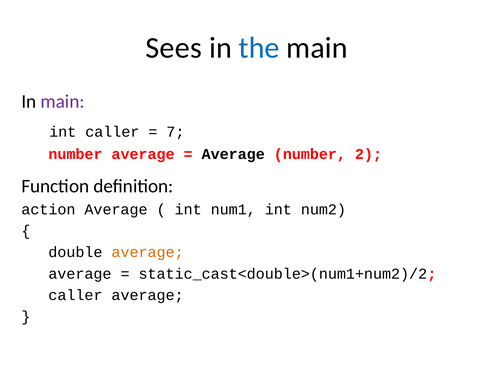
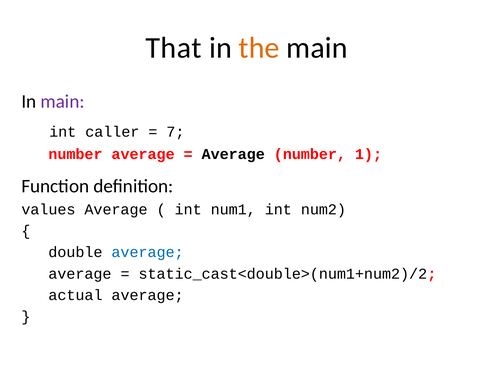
Sees: Sees -> That (174, 48)
the colour: blue -> orange (259, 48)
2: 2 -> 1 (368, 154)
action: action -> values (48, 209)
average colour: orange -> blue (148, 252)
caller: caller -> actual (75, 295)
